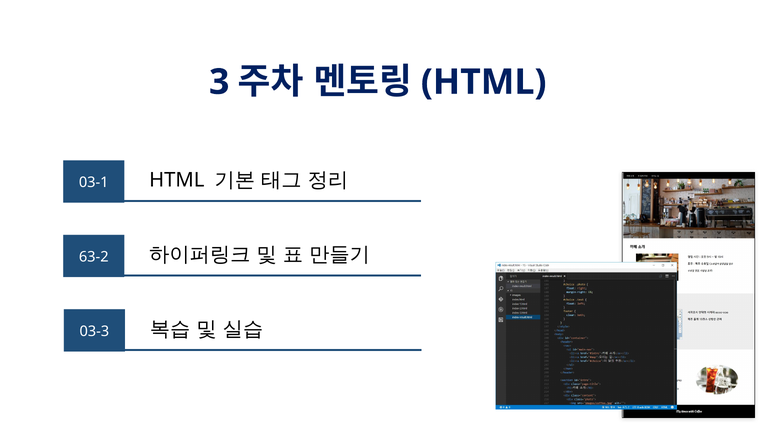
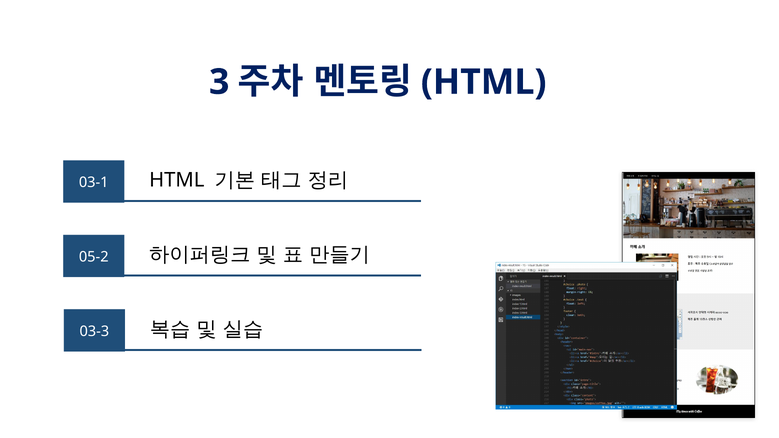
63-2: 63-2 -> 05-2 (94, 257)
